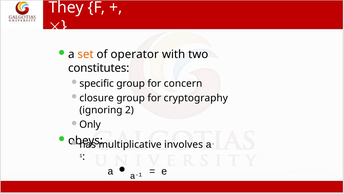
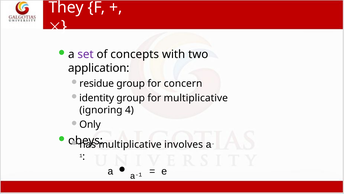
set colour: orange -> purple (86, 54)
operator: operator -> concepts (135, 54)
constitutes: constitutes -> application (99, 68)
specific: specific -> residue (97, 83)
closure: closure -> identity (97, 98)
for cryptography: cryptography -> multiplicative (196, 98)
2: 2 -> 4 (129, 110)
